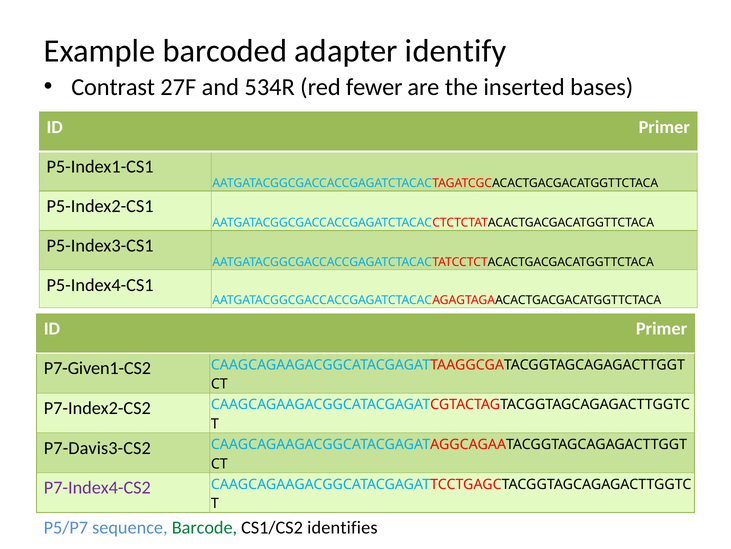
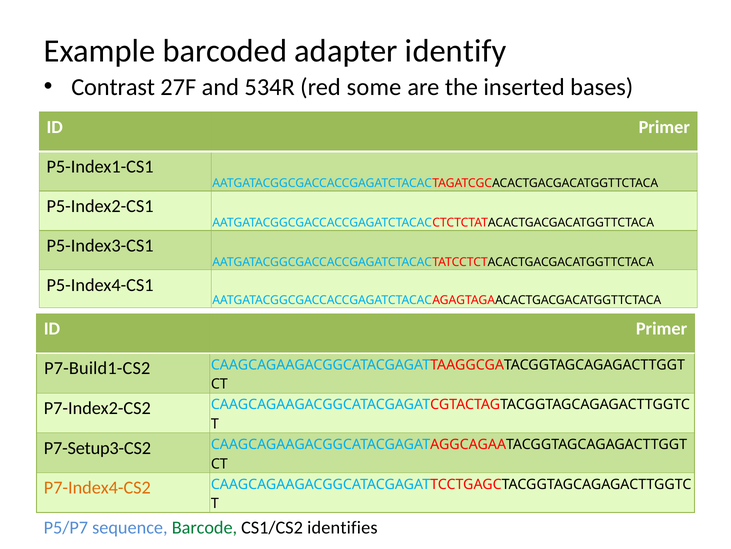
fewer: fewer -> some (374, 87)
P7-Given1-CS2: P7-Given1-CS2 -> P7-Build1-CS2 (97, 368)
P7-Davis3-CS2: P7-Davis3-CS2 -> P7-Setup3-CS2 (97, 447)
P7-Index4-CS2 colour: purple -> orange (97, 487)
